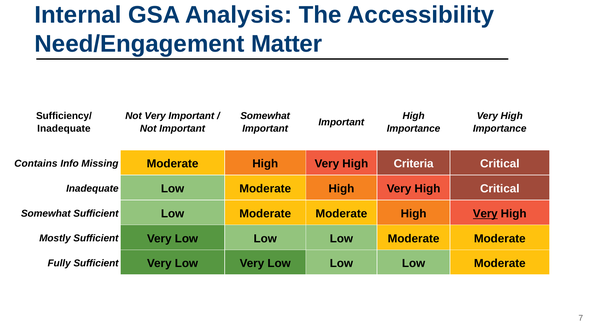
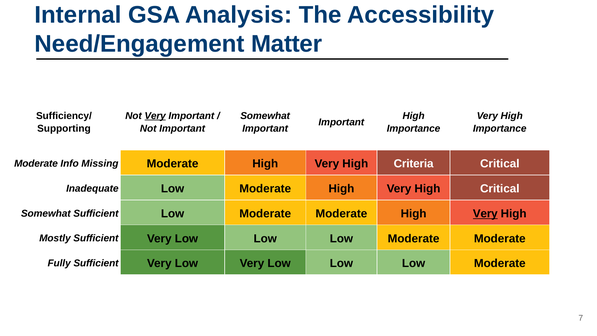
Very underline: none -> present (155, 116)
Inadequate: Inadequate -> Supporting (64, 129)
Contains: Contains -> Moderate (36, 163)
